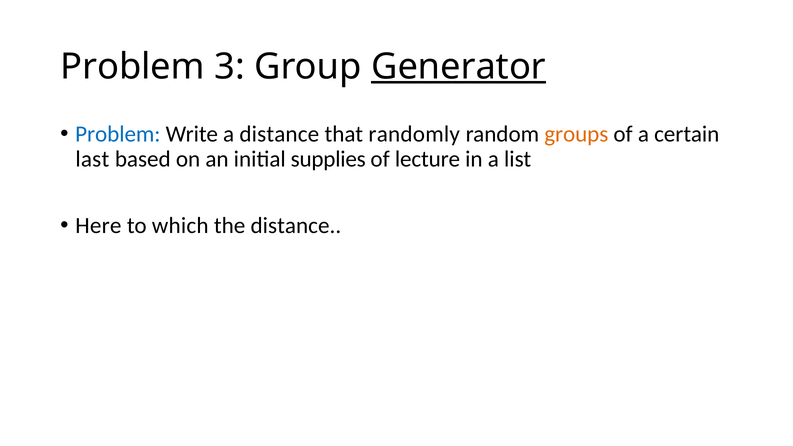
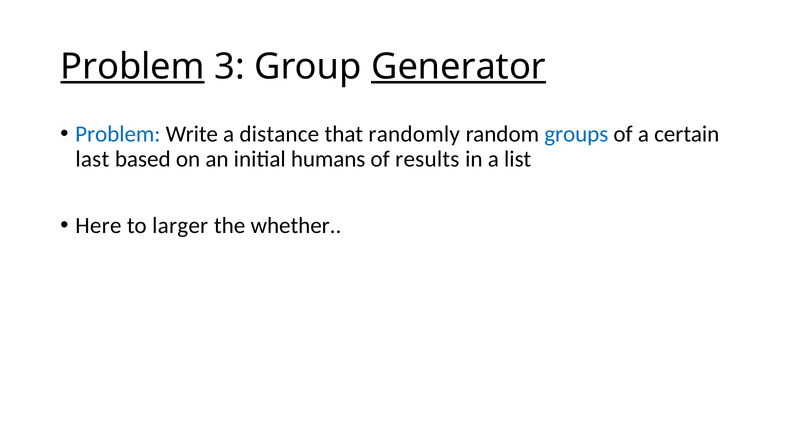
Problem underline: none -> present (133, 67)
groups colour: orange -> blue (576, 134)
supplies: supplies -> humans (328, 159)
lecture: lecture -> results (427, 159)
which: which -> larger (180, 226)
the distance: distance -> whether (296, 226)
